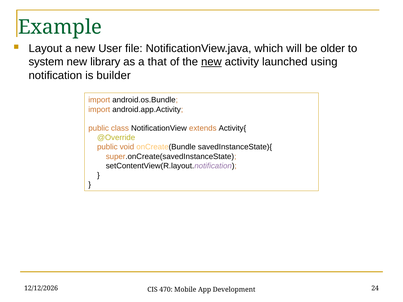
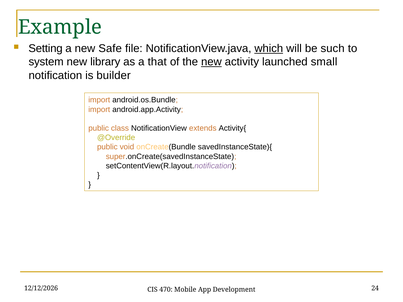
Layout: Layout -> Setting (46, 49)
User: User -> Safe (110, 49)
which underline: none -> present (269, 49)
older: older -> such (333, 49)
using: using -> small (324, 62)
